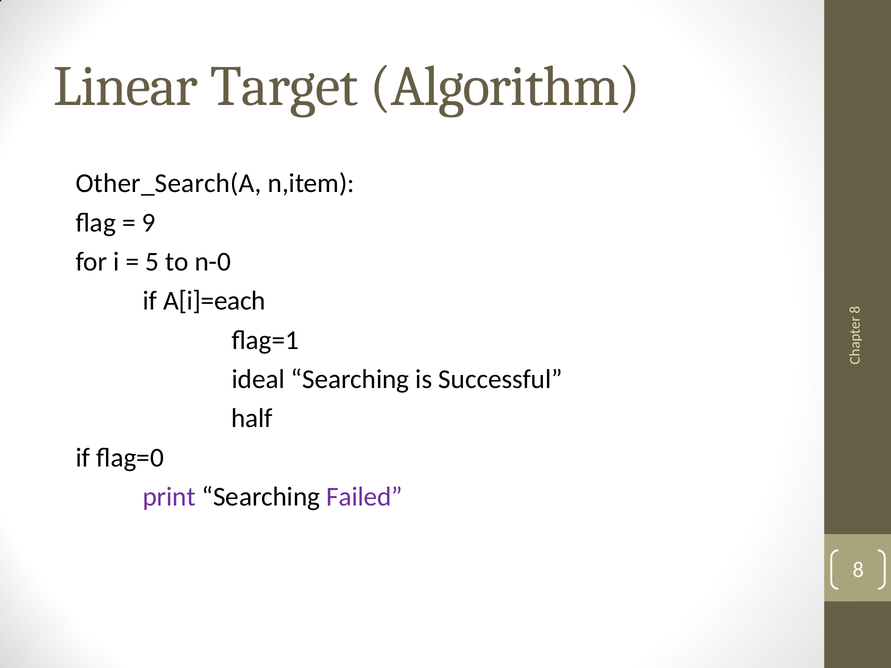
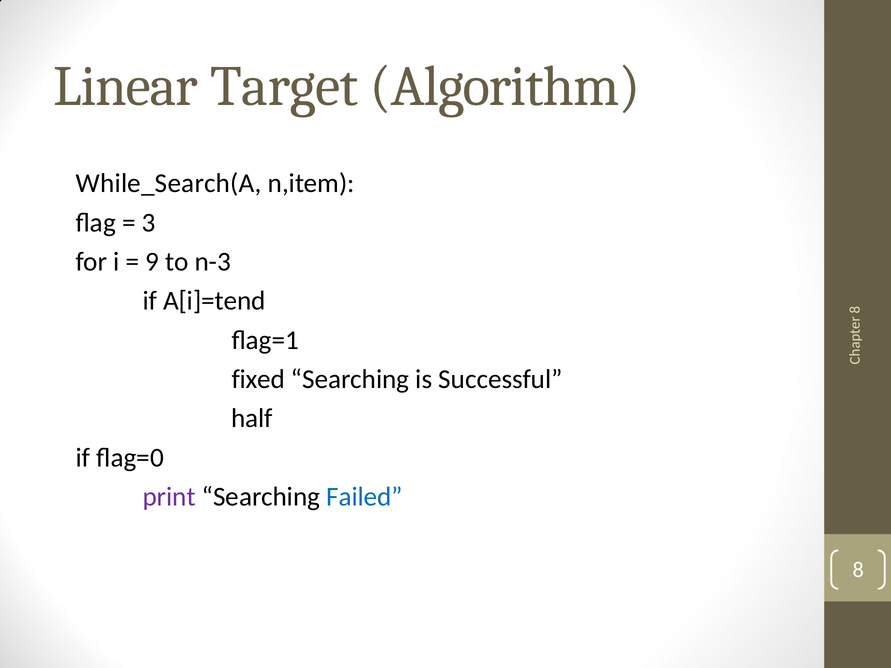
Other_Search(A: Other_Search(A -> While_Search(A (169, 183)
9: 9 -> 3 (148, 223)
5: 5 -> 9 (152, 262)
n-0: n-0 -> n-3 (213, 262)
A[i]=each: A[i]=each -> A[i]=tend (214, 301)
ideal: ideal -> fixed (258, 379)
Failed colour: purple -> blue (364, 497)
